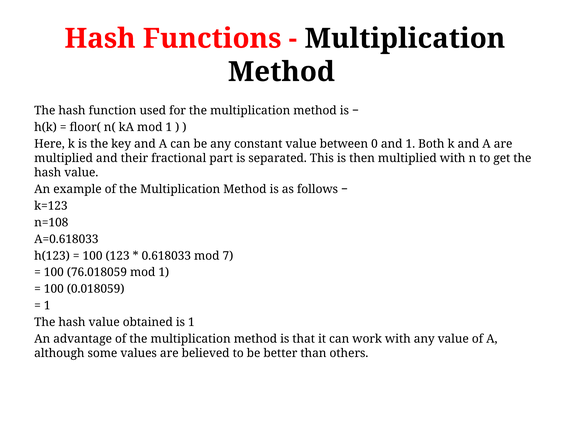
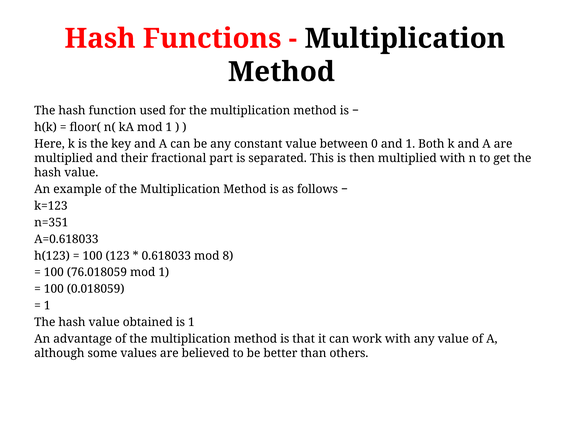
n=108: n=108 -> n=351 (51, 222)
7: 7 -> 8 (228, 255)
